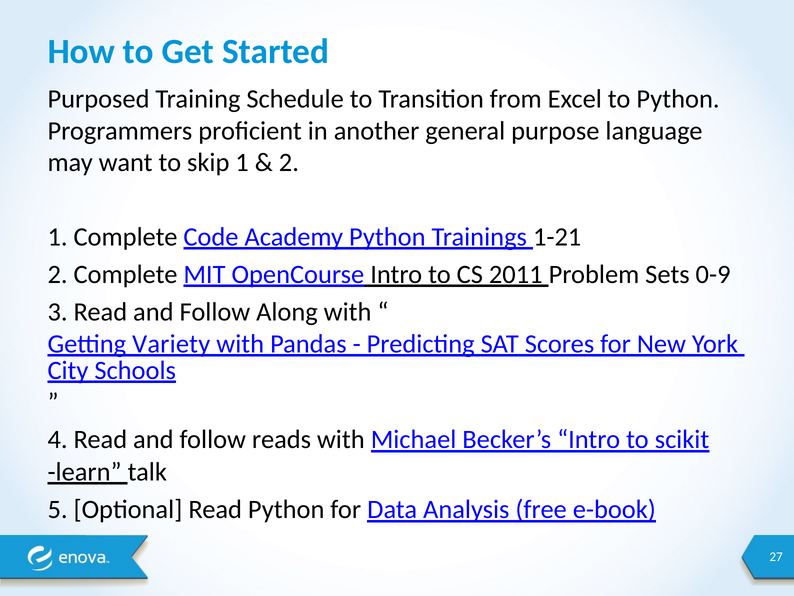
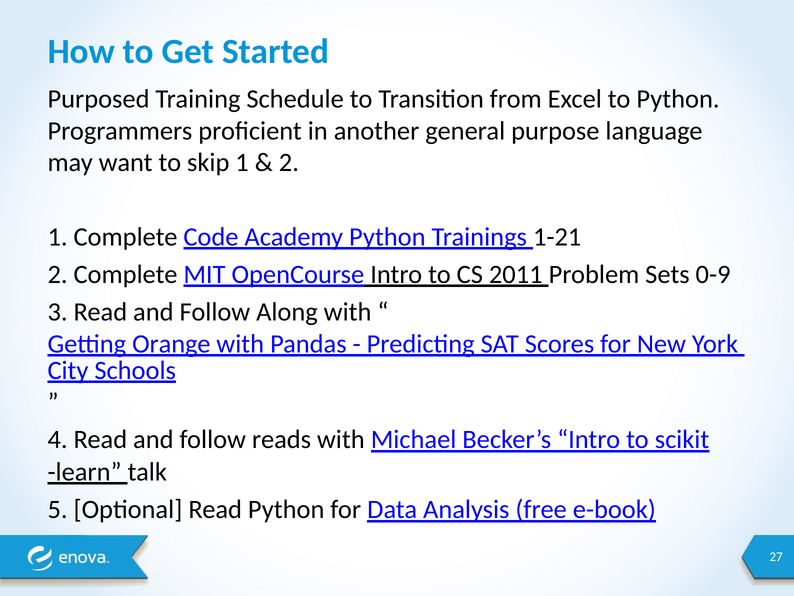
Variety: Variety -> Orange (171, 344)
